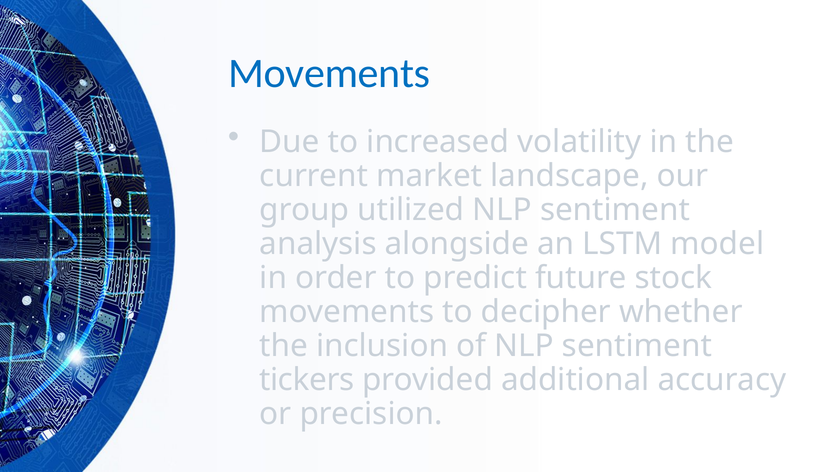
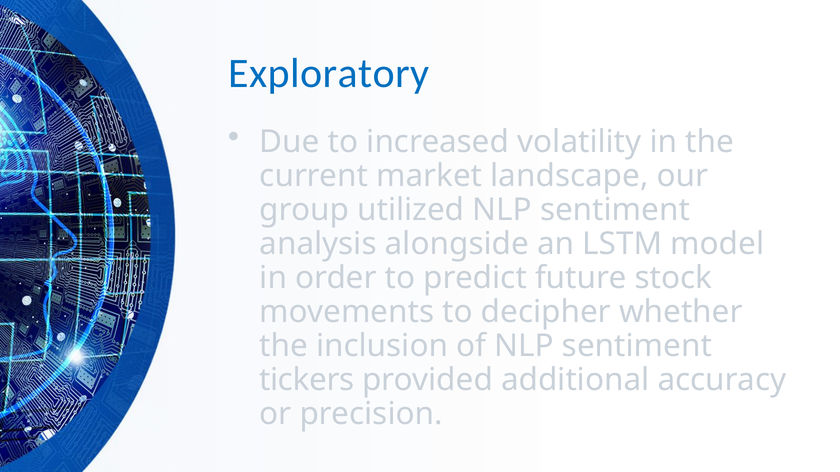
Movements: Movements -> Exploratory (329, 74)
